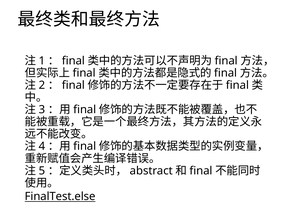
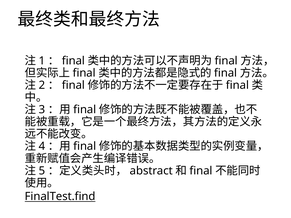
FinalTest.else: FinalTest.else -> FinalTest.find (60, 197)
